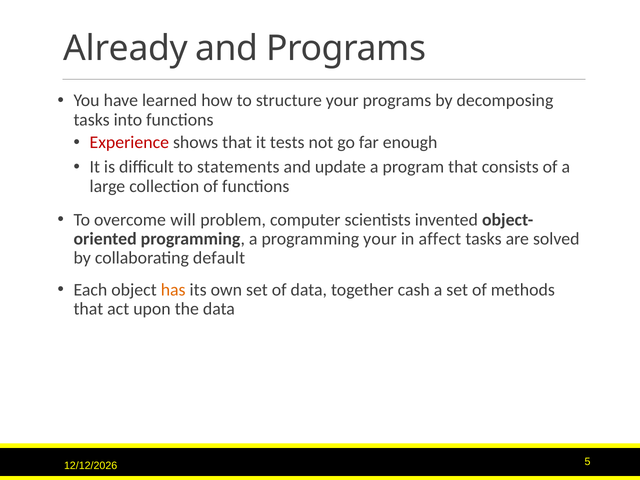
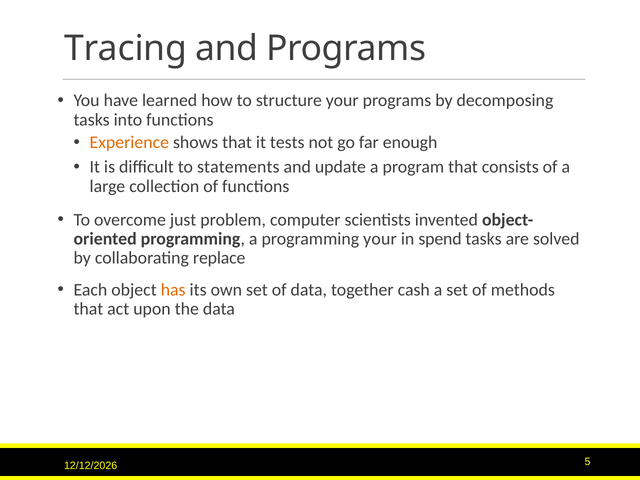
Already: Already -> Tracing (126, 49)
Experience colour: red -> orange (129, 143)
will: will -> just (183, 220)
affect: affect -> spend (440, 239)
default: default -> replace (219, 258)
